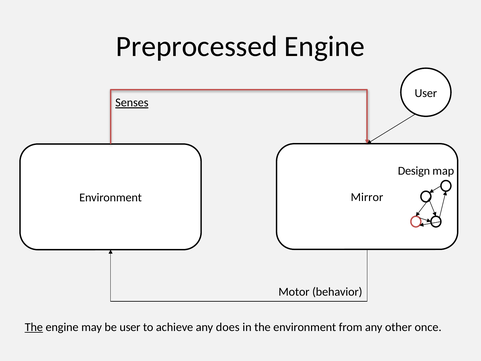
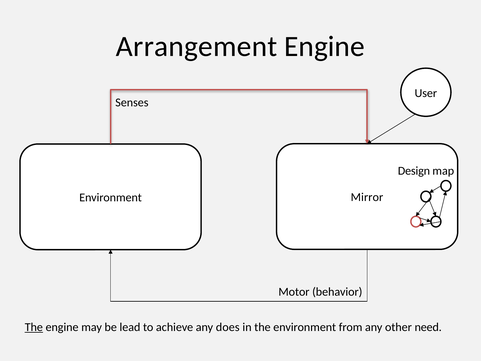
Preprocessed: Preprocessed -> Arrangement (197, 47)
Senses underline: present -> none (132, 103)
be user: user -> lead (130, 327)
once: once -> need (428, 327)
